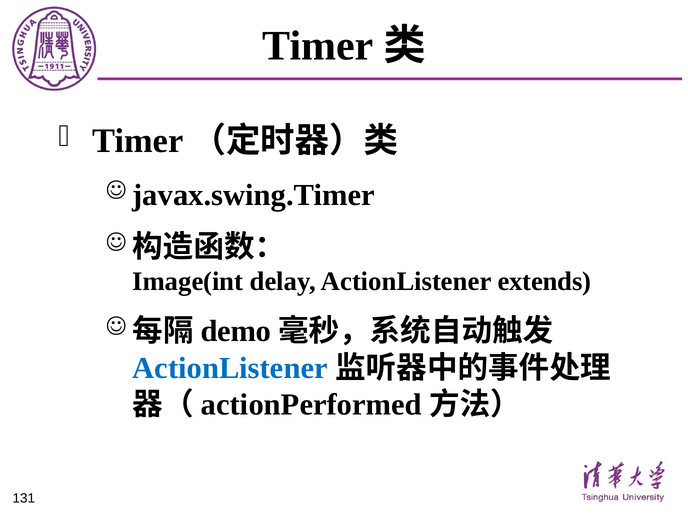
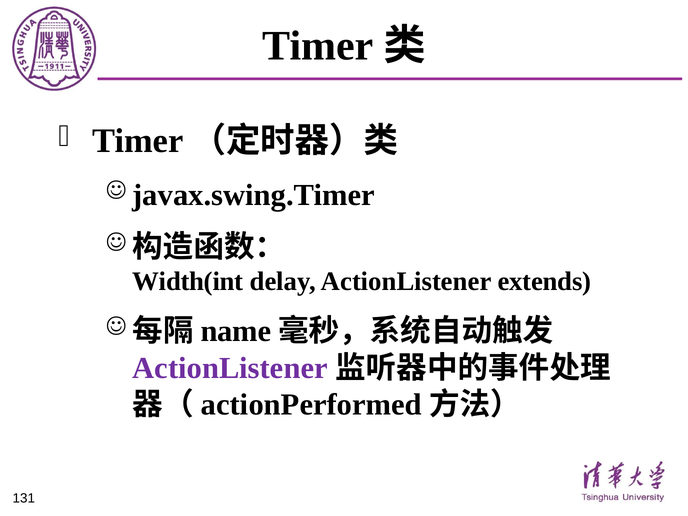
Image(int: Image(int -> Width(int (188, 281)
demo: demo -> name (236, 331)
ActionListener colour: blue -> purple (230, 368)
